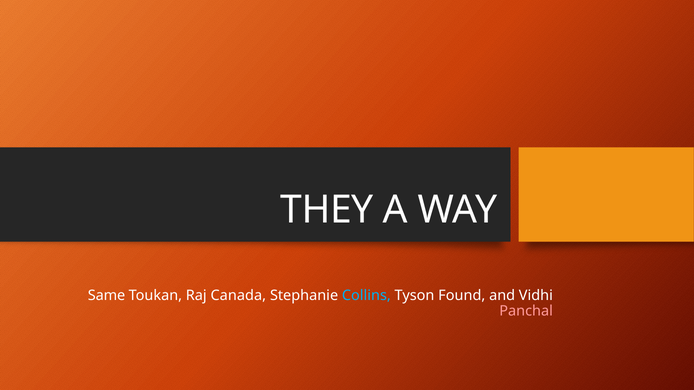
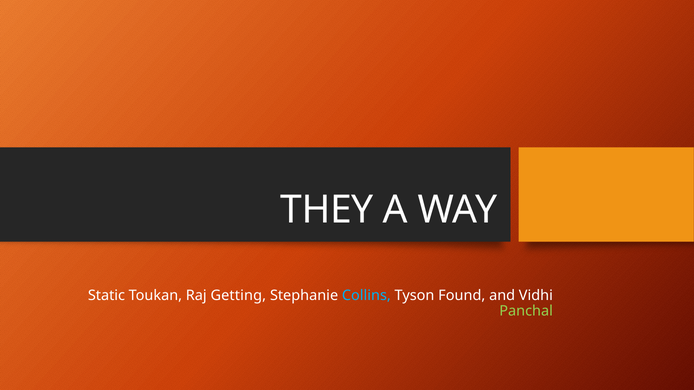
Same: Same -> Static (106, 296)
Canada: Canada -> Getting (238, 296)
Panchal colour: pink -> light green (526, 311)
